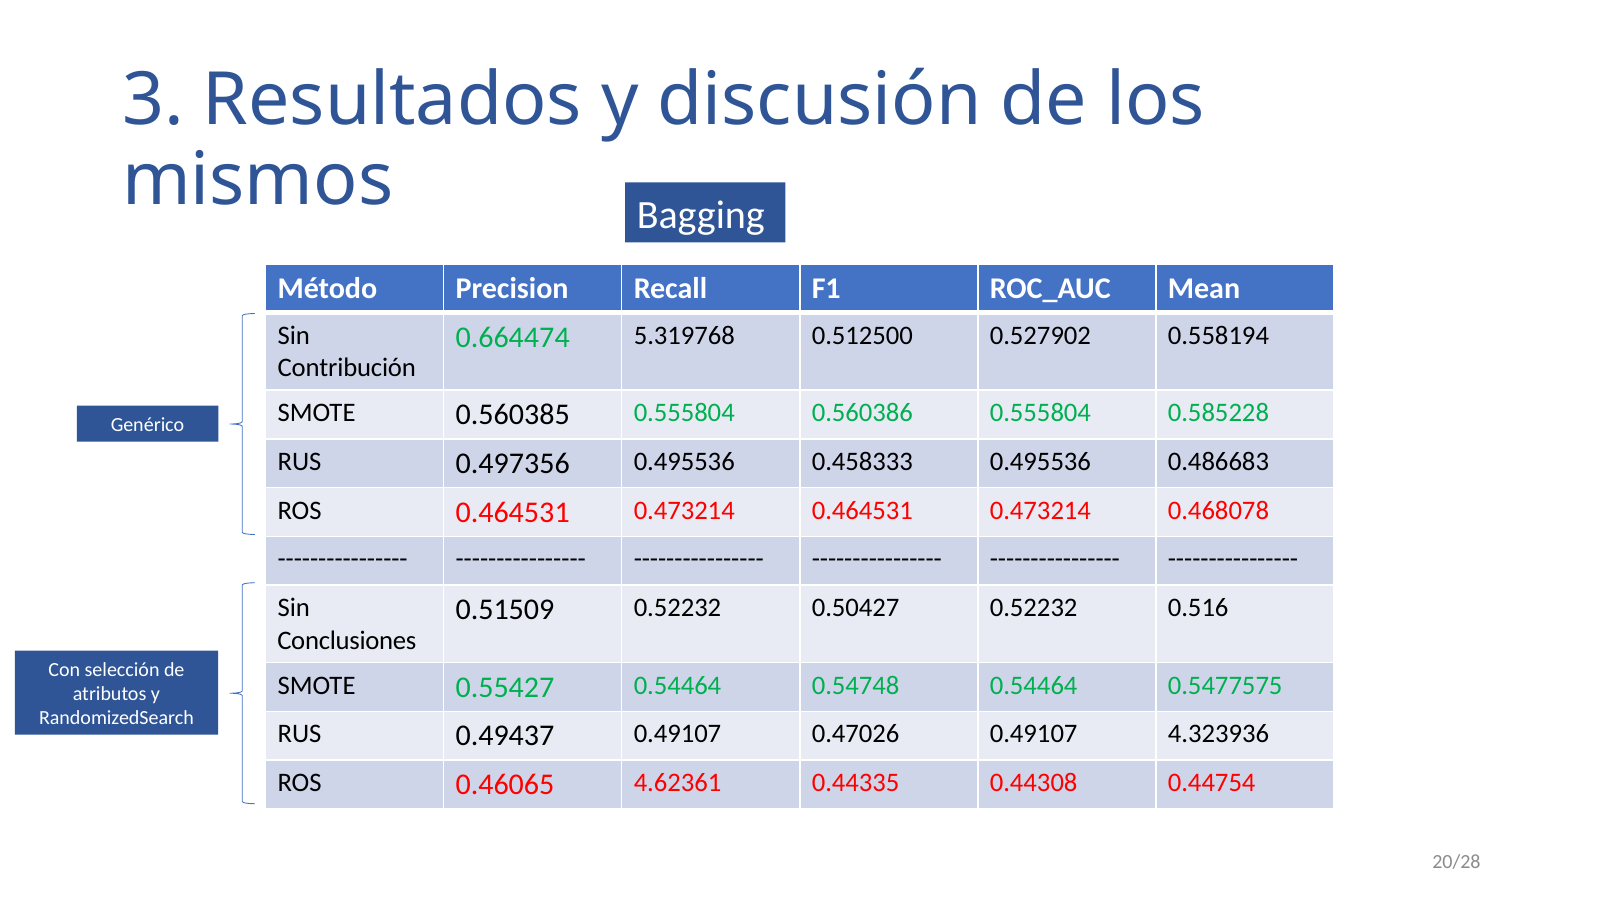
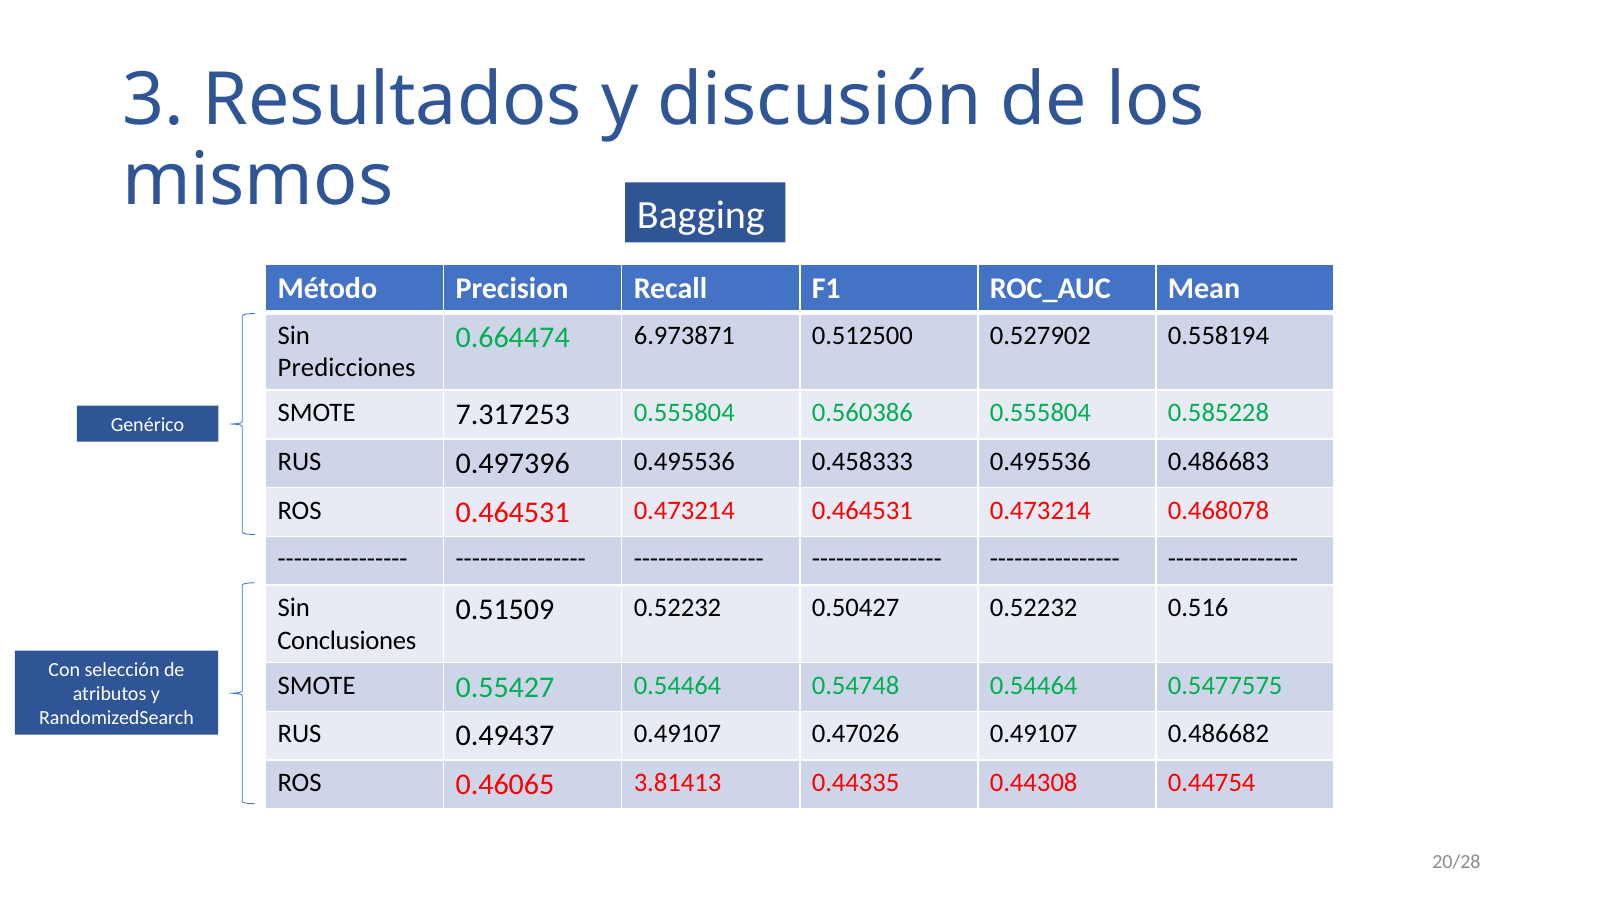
5.319768: 5.319768 -> 6.973871 (684, 335)
Contribución: Contribución -> Predicciones (347, 368)
0.560385: 0.560385 -> 7.317253 (513, 415)
0.497356: 0.497356 -> 0.497396 (513, 463)
4.323936: 4.323936 -> 0.486682 (1219, 734)
4.62361: 4.62361 -> 3.81413 (678, 782)
